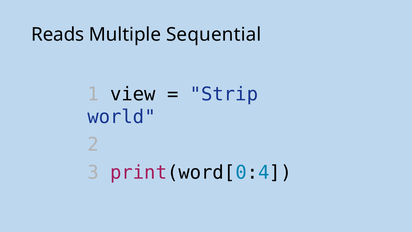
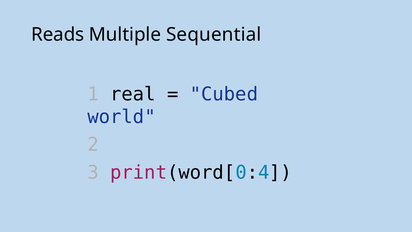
view: view -> real (133, 94)
Strip: Strip -> Cubed (224, 94)
